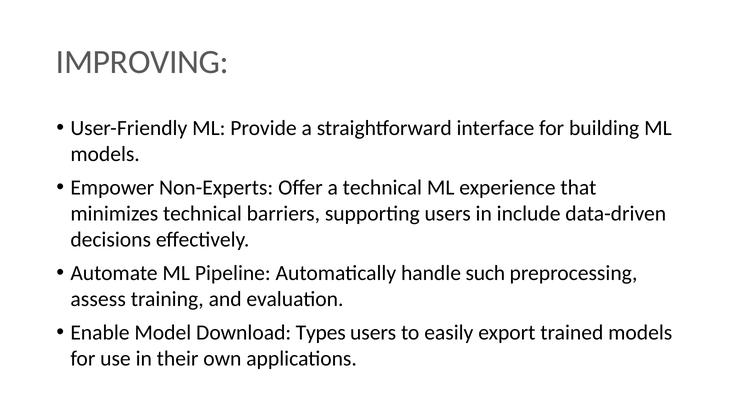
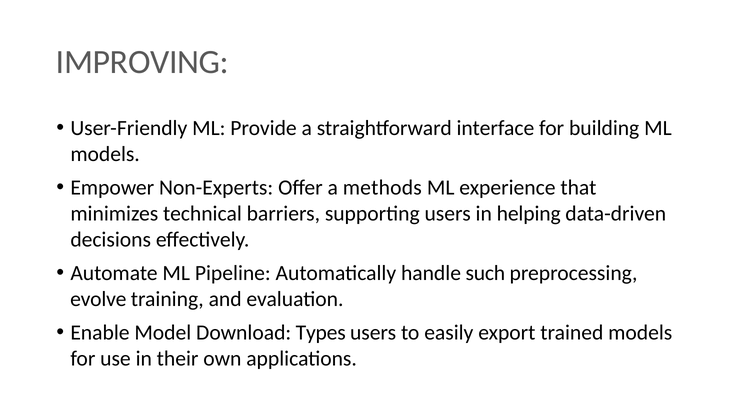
a technical: technical -> methods (382, 188)
include: include -> helping (529, 214)
assess: assess -> evolve (98, 299)
